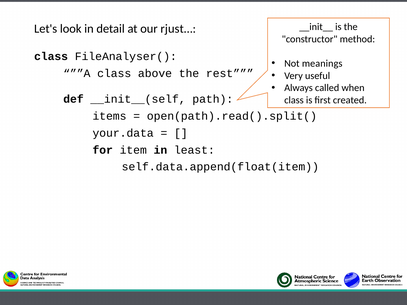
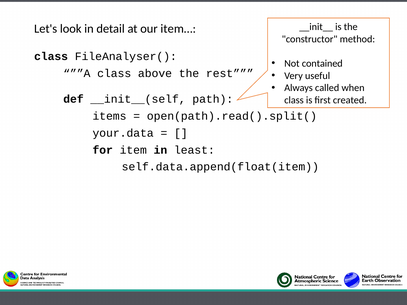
rjust…: rjust… -> item… (178, 29)
meanings: meanings -> contained (322, 64)
